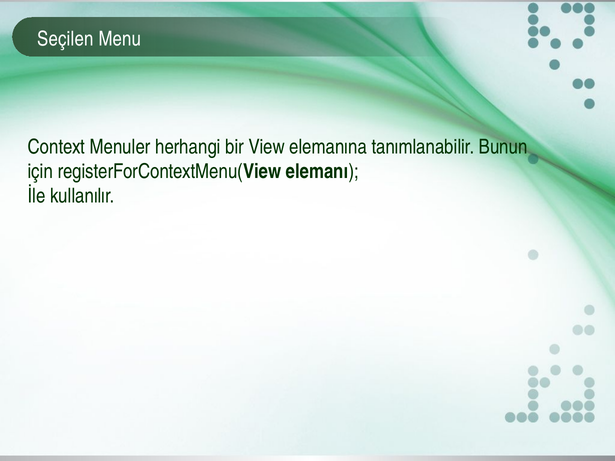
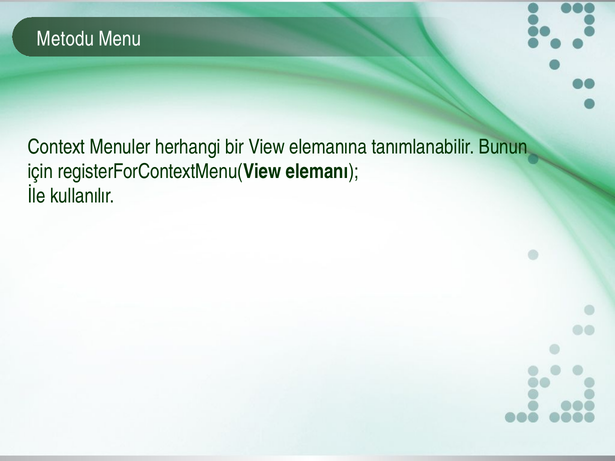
Seçilen: Seçilen -> Metodu (65, 39)
